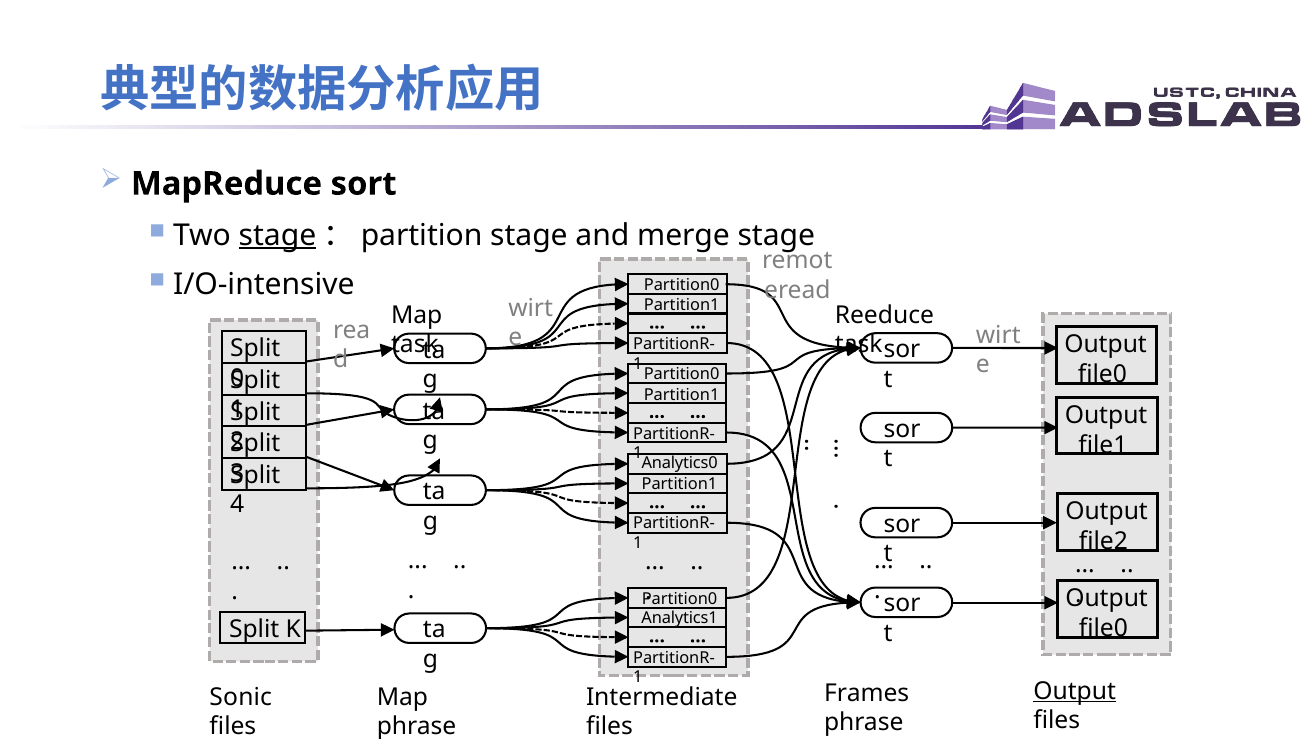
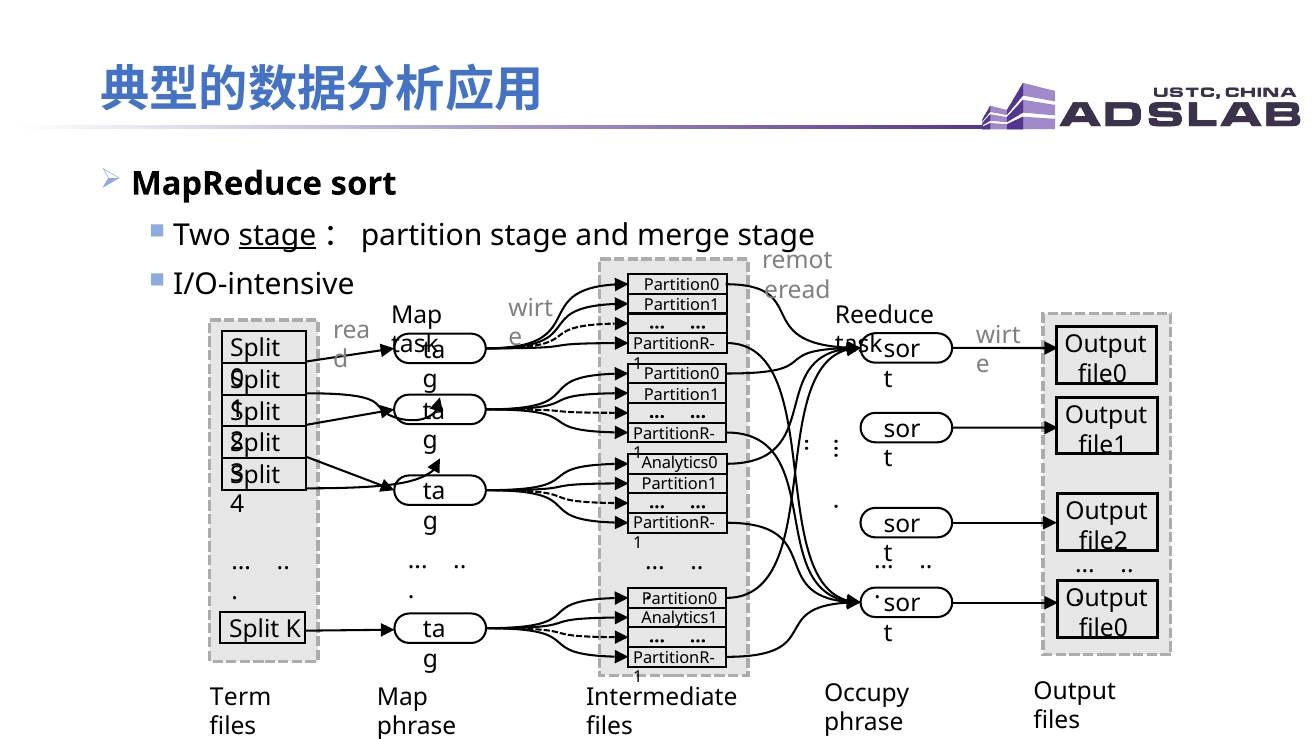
Output underline: present -> none (1075, 691)
Frames: Frames -> Occupy (867, 693)
Sonic: Sonic -> Term (241, 697)
